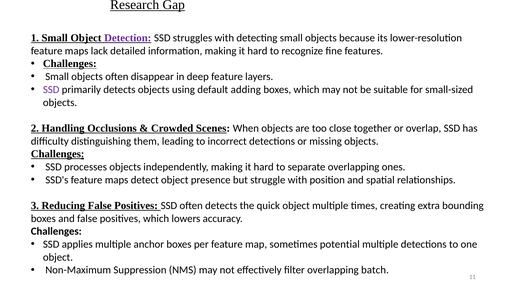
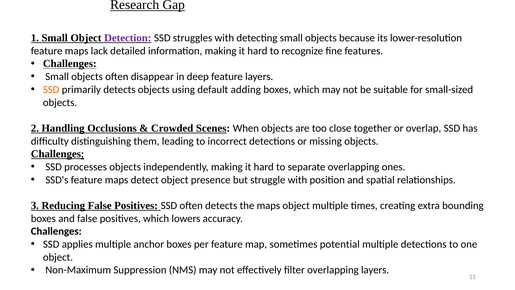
SSD colour: purple -> orange (51, 89)
the quick: quick -> maps (268, 205)
overlapping batch: batch -> layers (375, 270)
